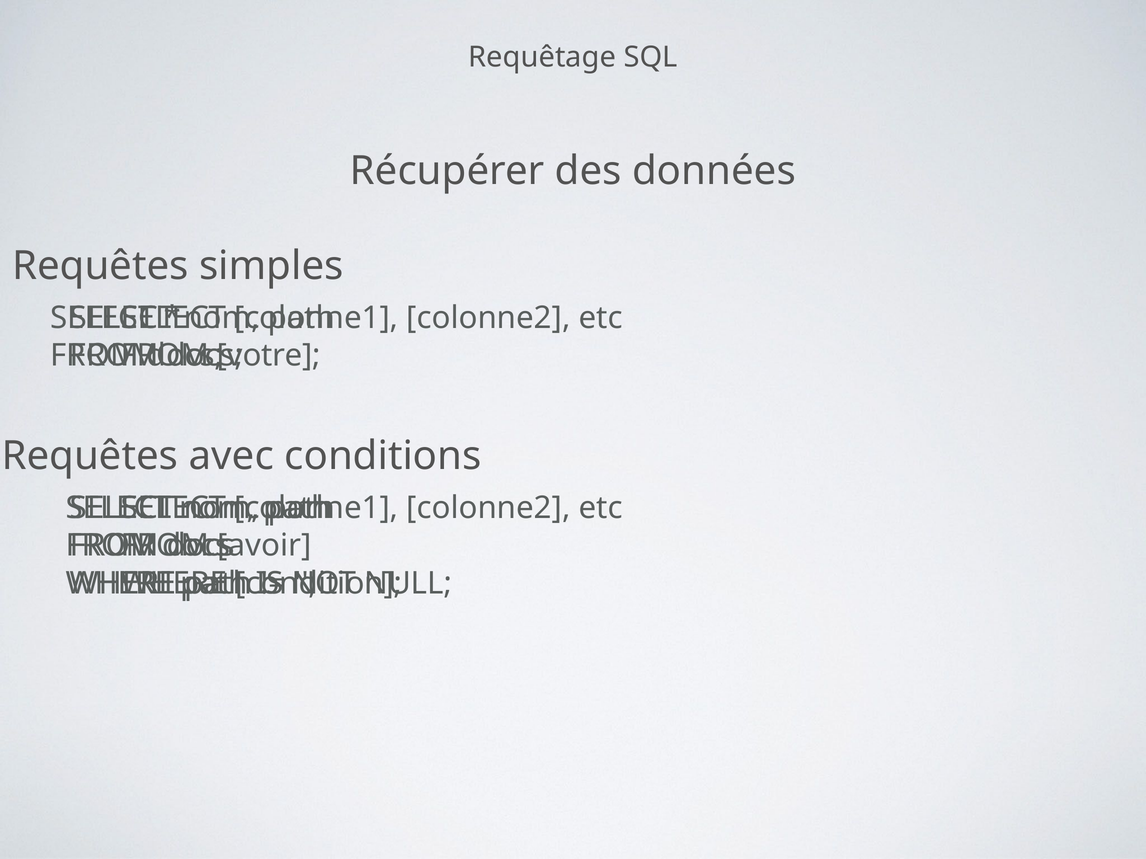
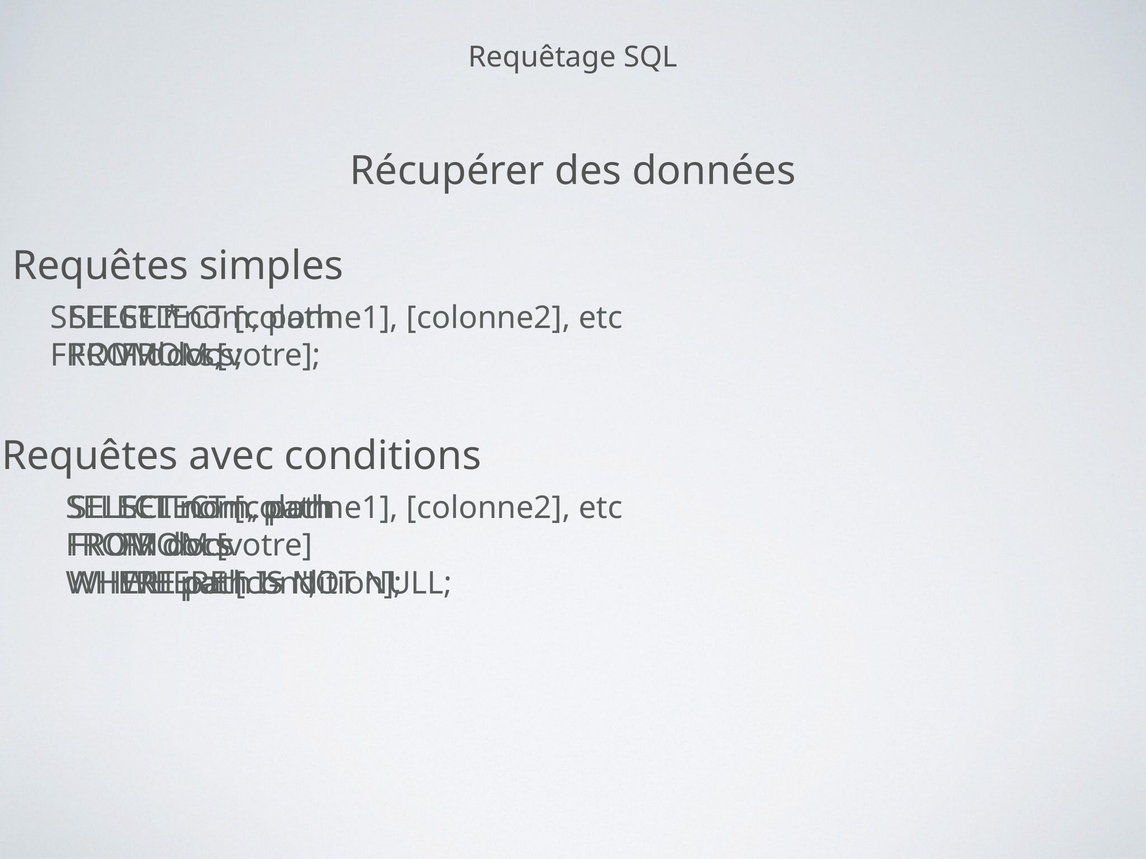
avoir: avoir -> votre (265, 546)
